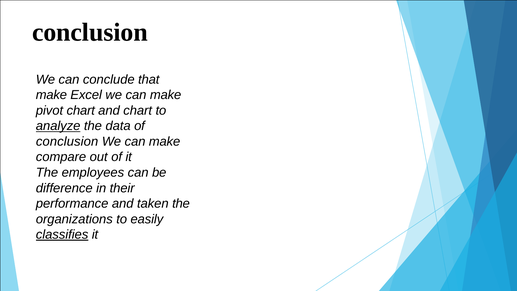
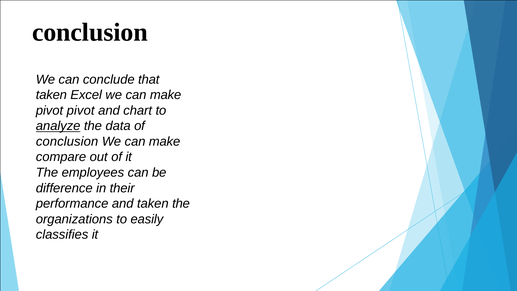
make: make -> taken (51, 95)
pivot chart: chart -> pivot (81, 110)
classifies underline: present -> none (62, 235)
